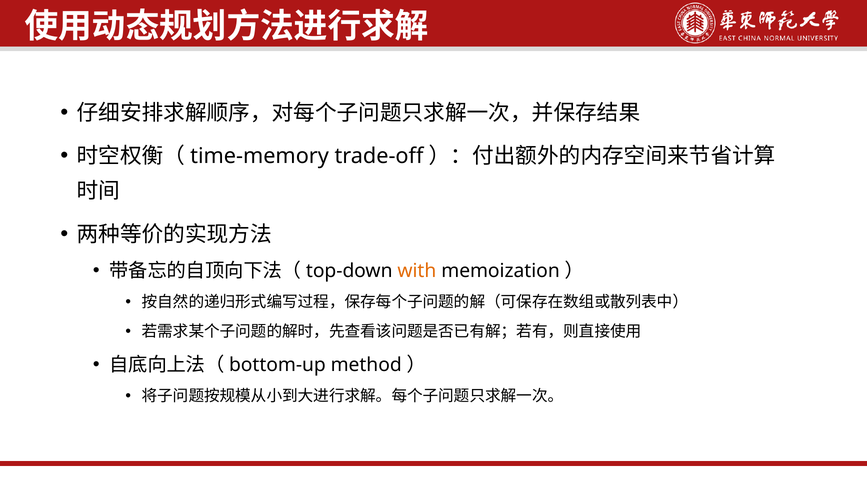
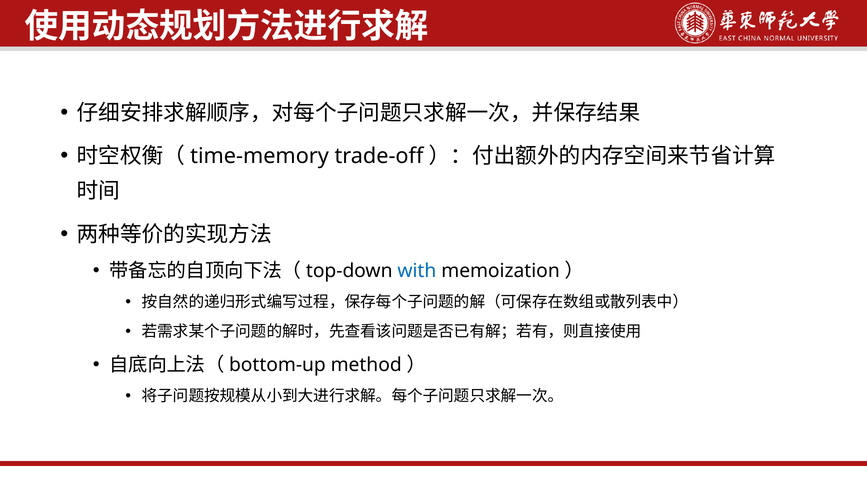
with colour: orange -> blue (417, 271)
